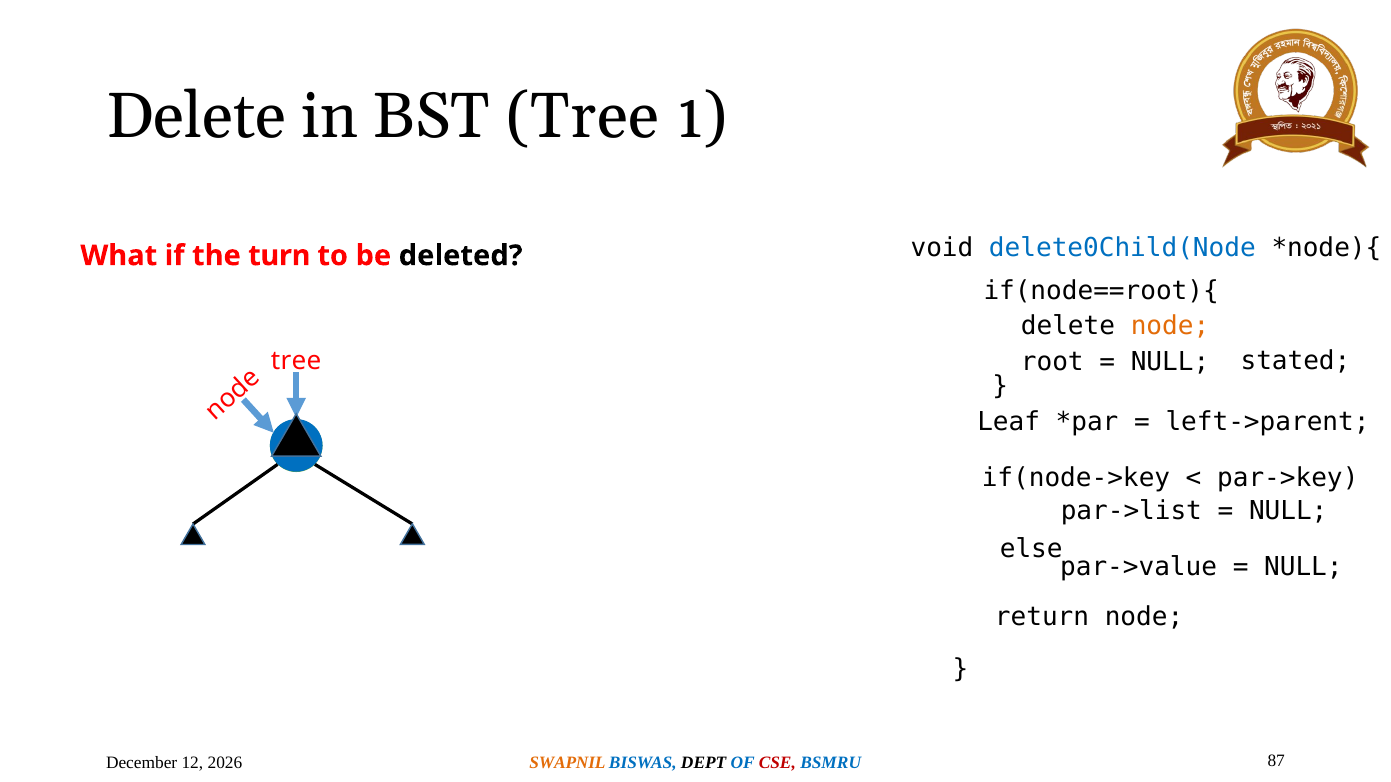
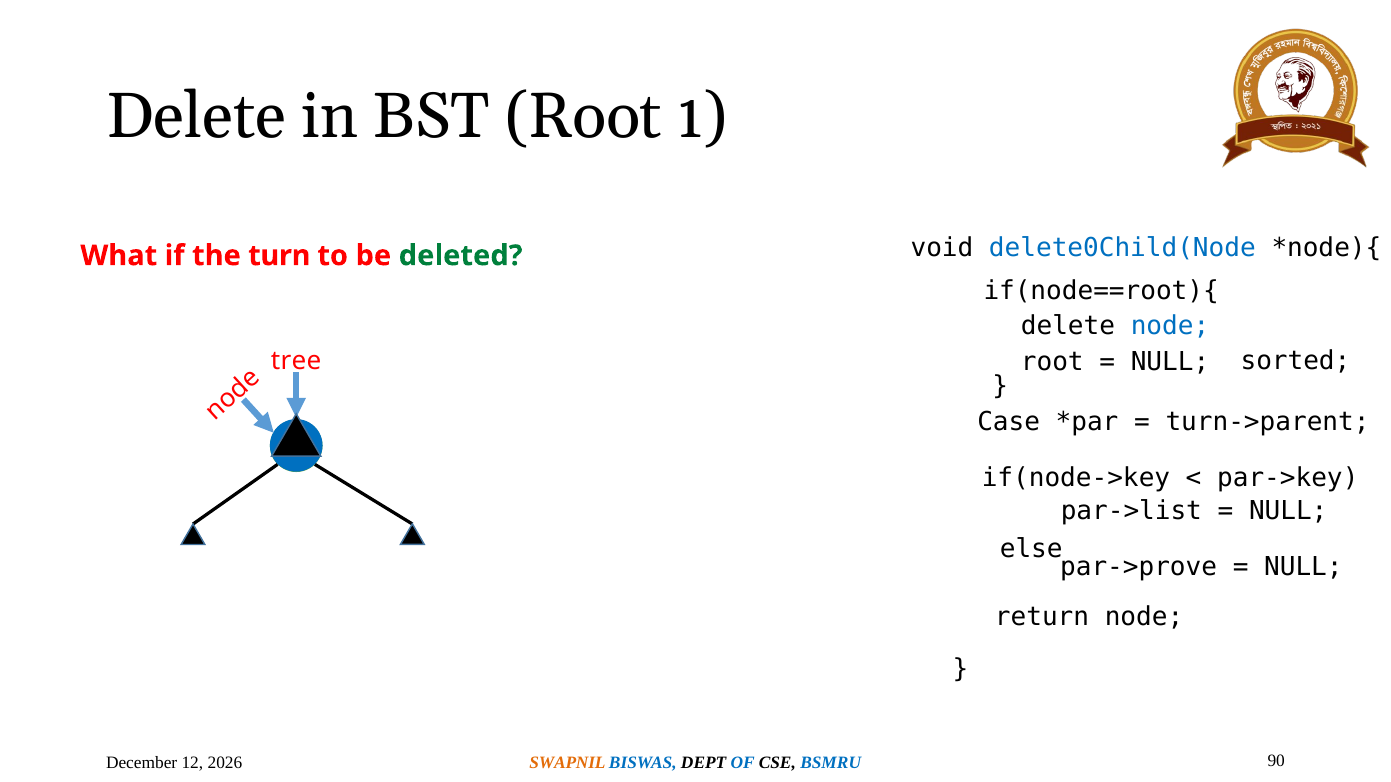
BST Tree: Tree -> Root (584, 117)
deleted colour: black -> green (461, 256)
node colour: orange -> blue (1170, 326)
stated: stated -> sorted (1295, 361)
Leaf: Leaf -> Case (1009, 422)
left->parent: left->parent -> turn->parent (1268, 422)
par->value: par->value -> par->prove (1139, 567)
CSE colour: red -> black (777, 763)
87: 87 -> 90 (1276, 762)
